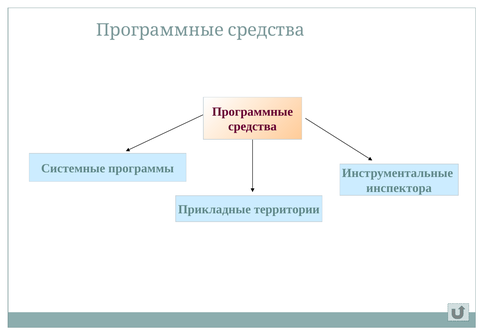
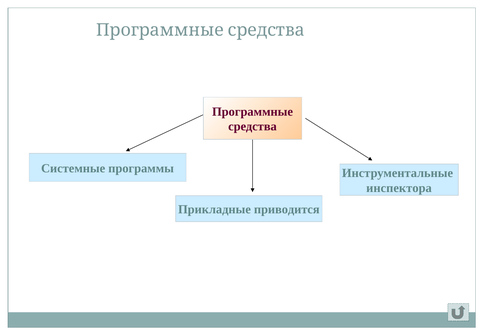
территории: территории -> приводится (287, 210)
